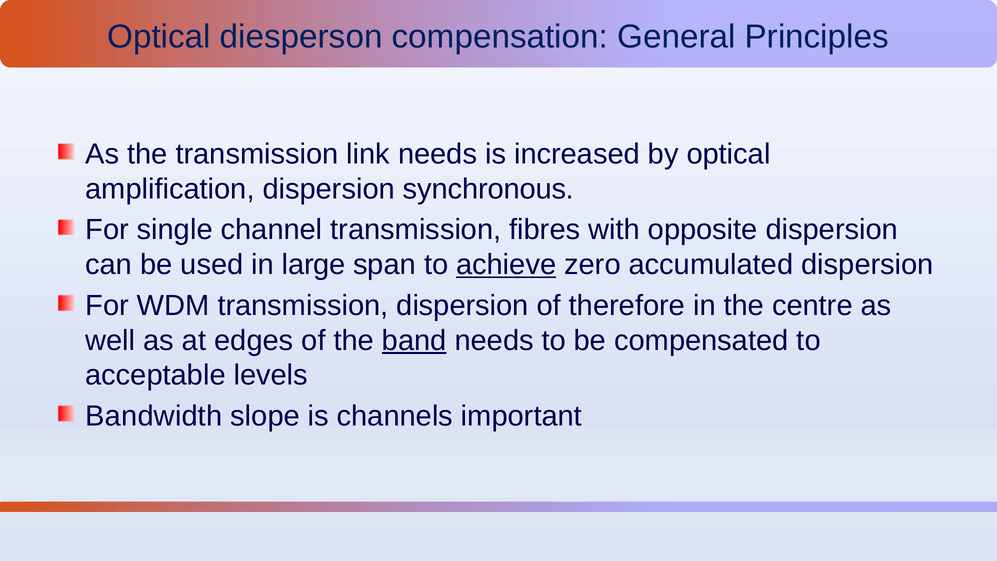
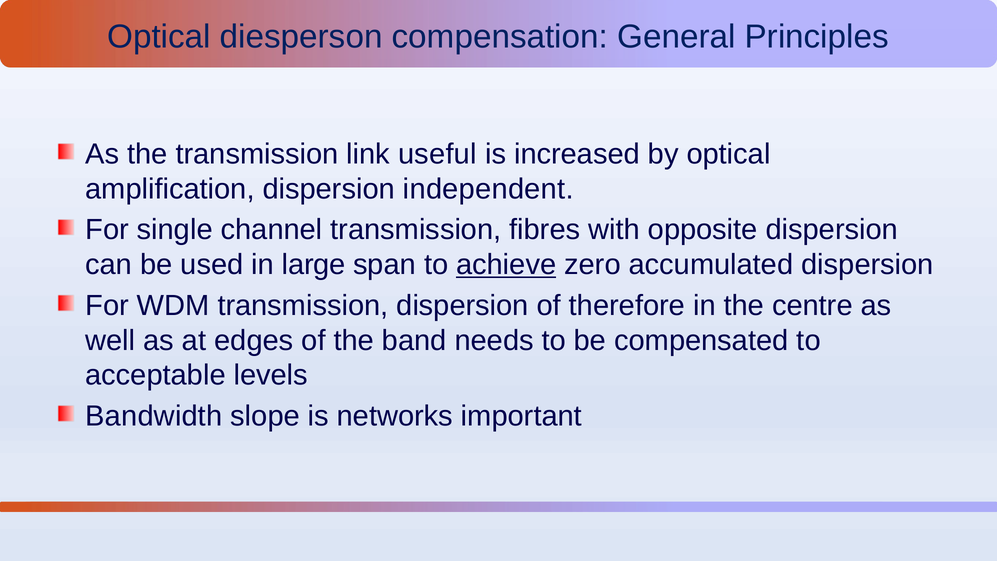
link needs: needs -> useful (437, 154)
synchronous: synchronous -> independent (488, 189)
band underline: present -> none (414, 340)
channels: channels -> networks (395, 416)
